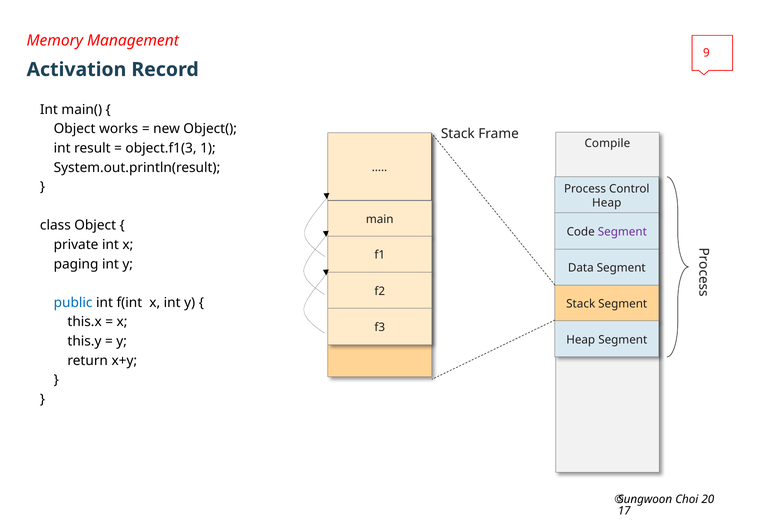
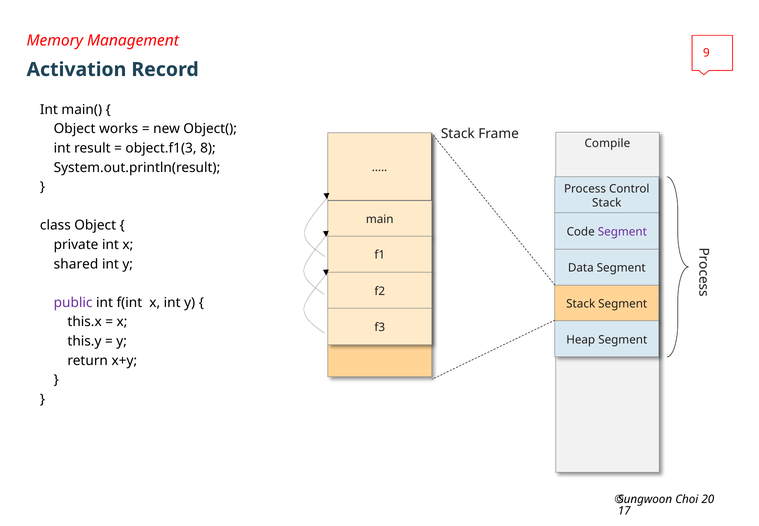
1: 1 -> 8 (208, 148)
Heap: Heap -> Stack (607, 202)
paging: paging -> shared (76, 264)
public colour: blue -> purple (73, 302)
